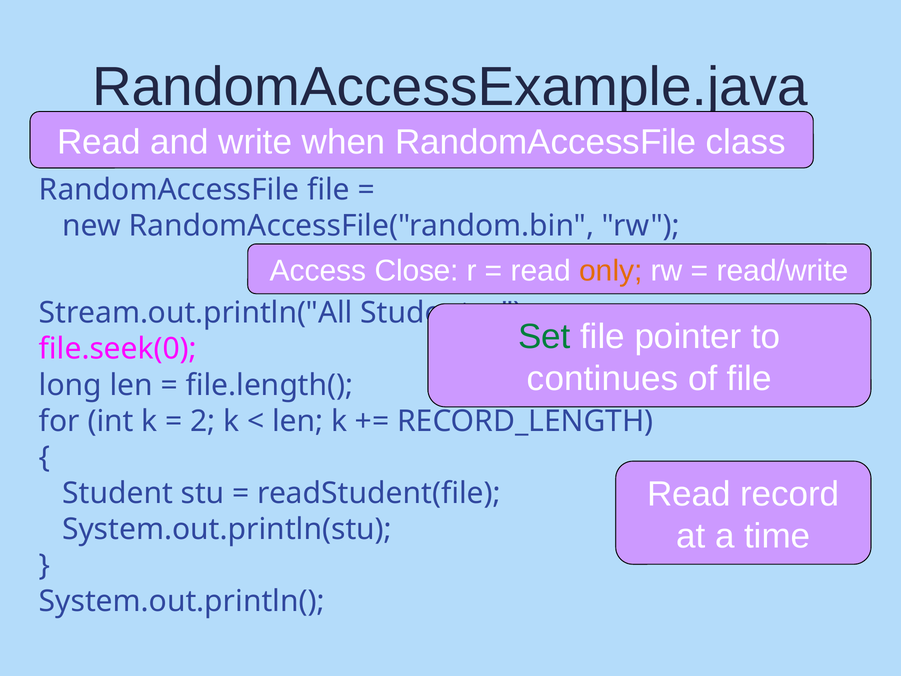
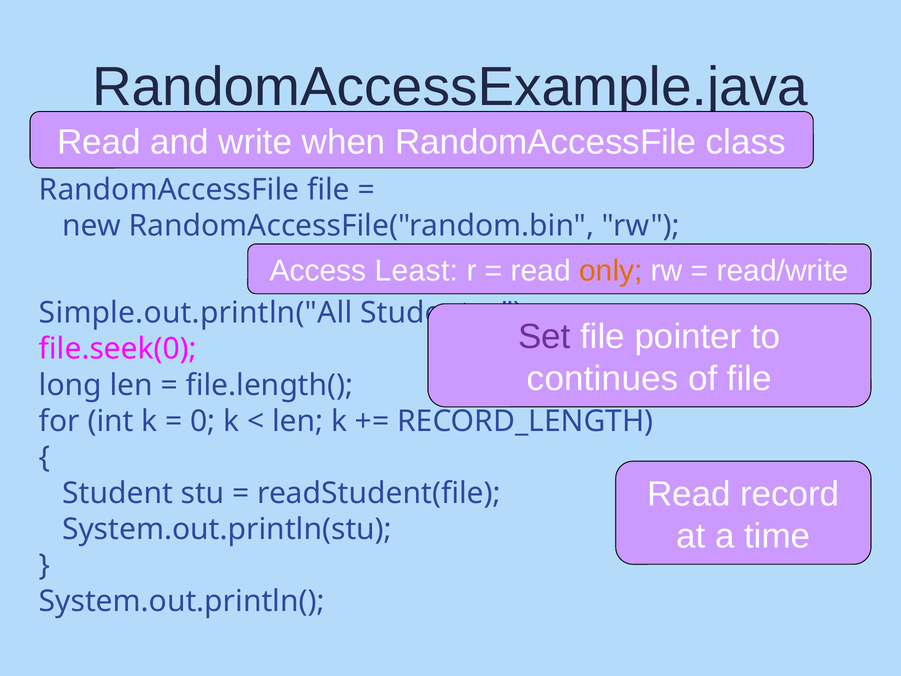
Close: Close -> Least (416, 271)
Stream.out.println("All: Stream.out.println("All -> Simple.out.println("All (196, 313)
Set colour: green -> purple (544, 337)
2: 2 -> 0 (203, 421)
